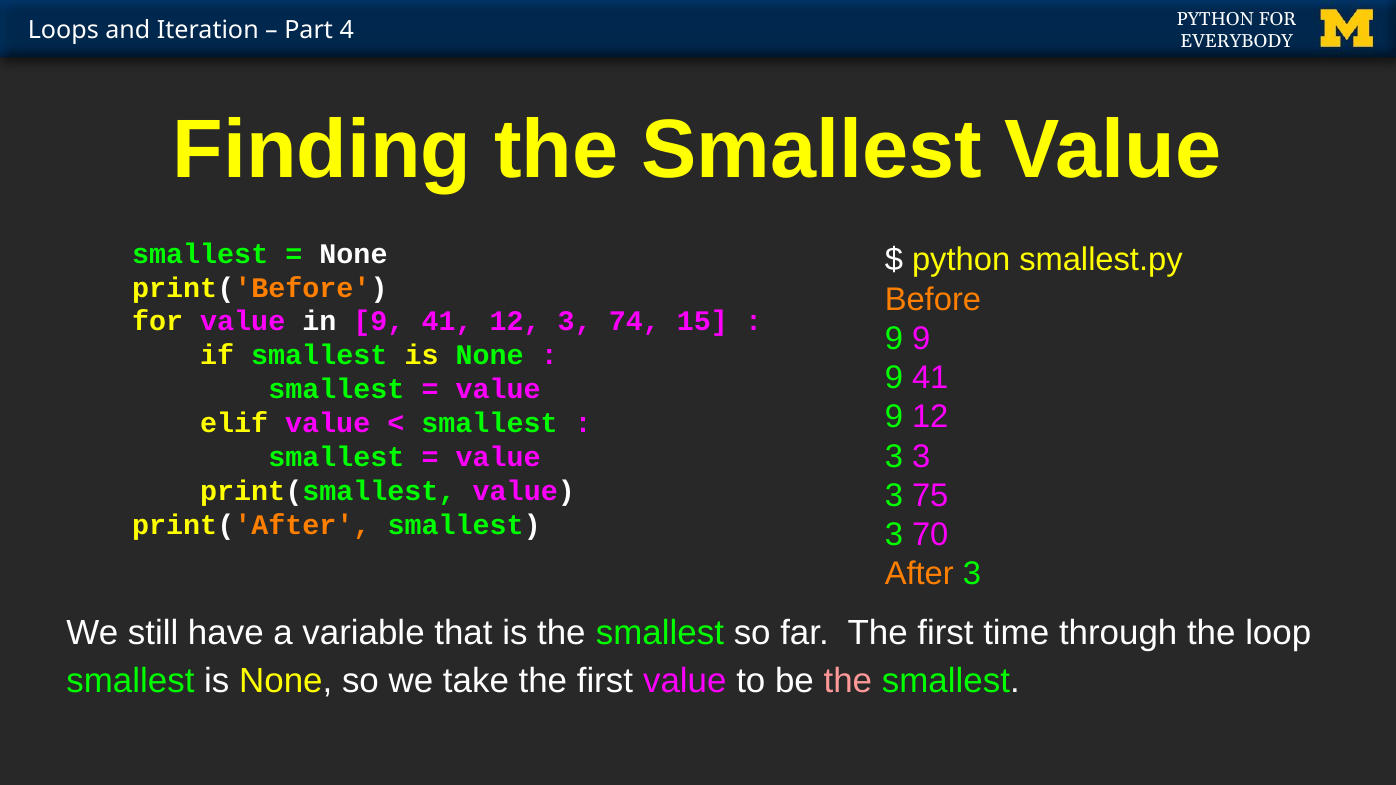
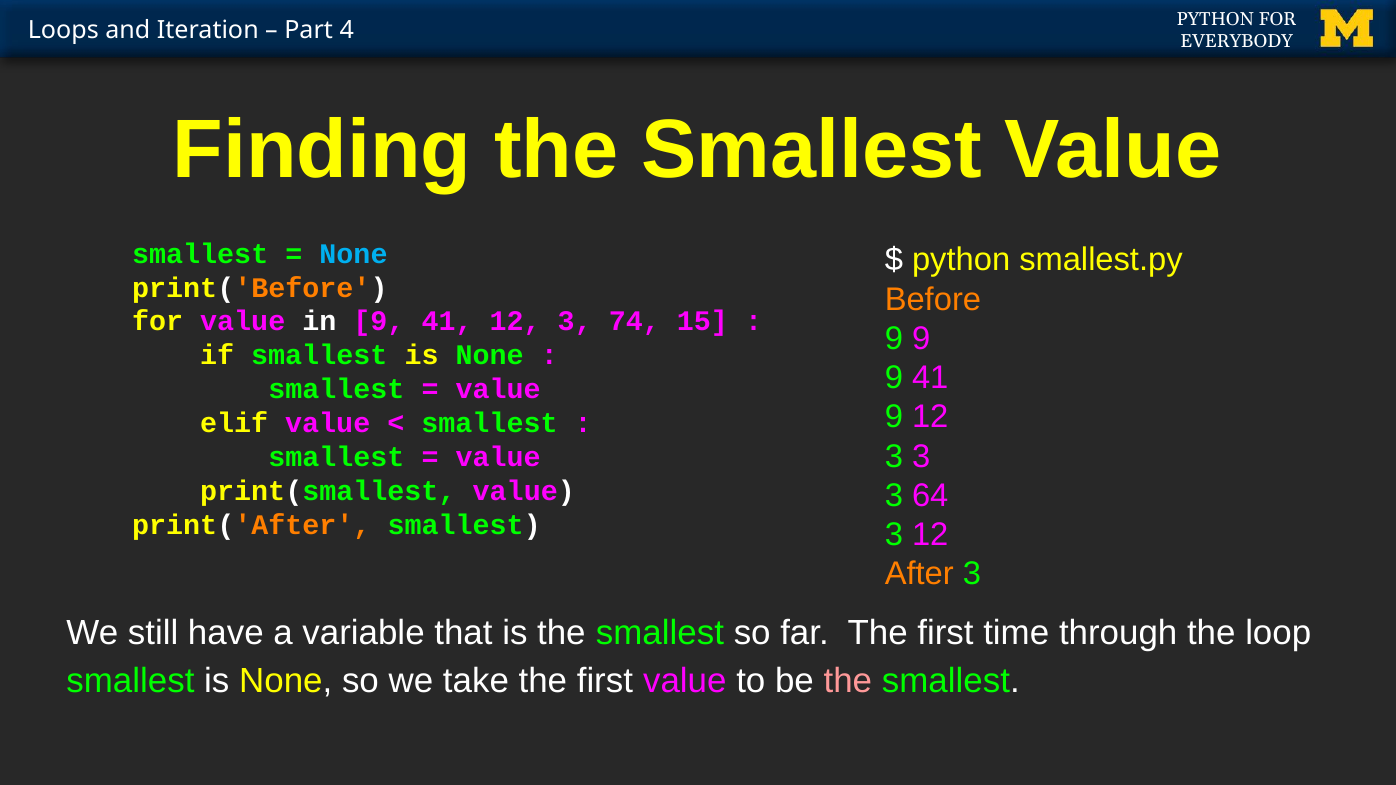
None colour: white -> light blue (353, 254)
75: 75 -> 64 (930, 496)
3 70: 70 -> 12 (930, 535)
